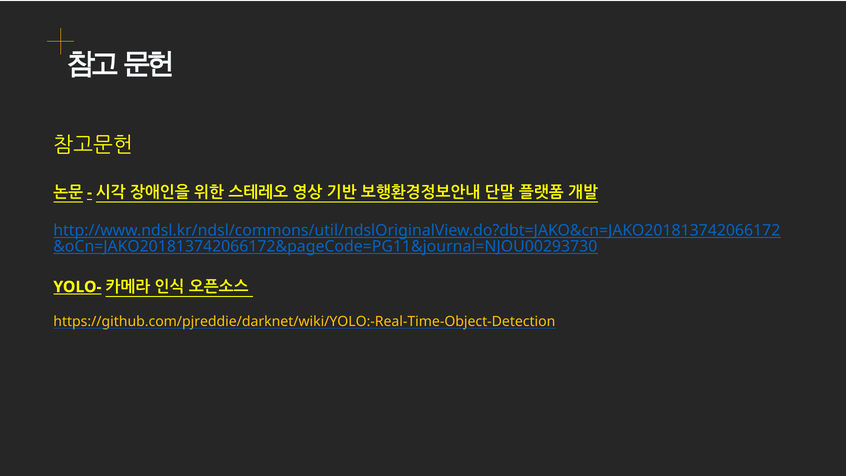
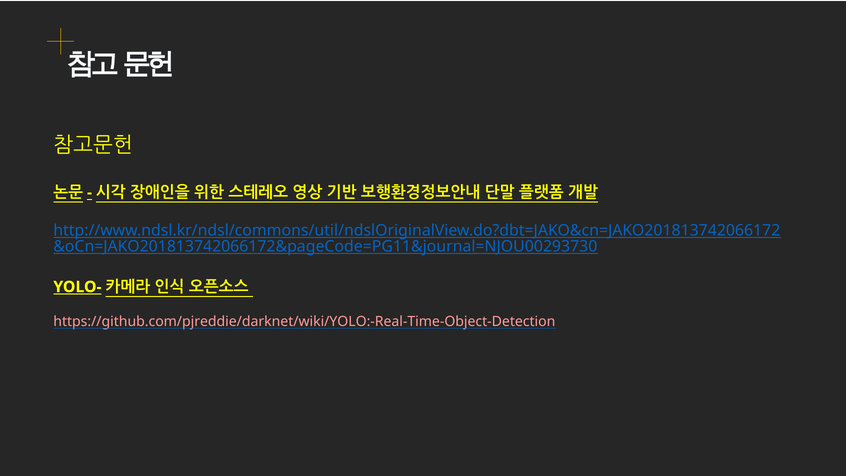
https://github.com/pjreddie/darknet/wiki/YOLO:-Real-Time-Object-Detection colour: yellow -> pink (304, 322)
